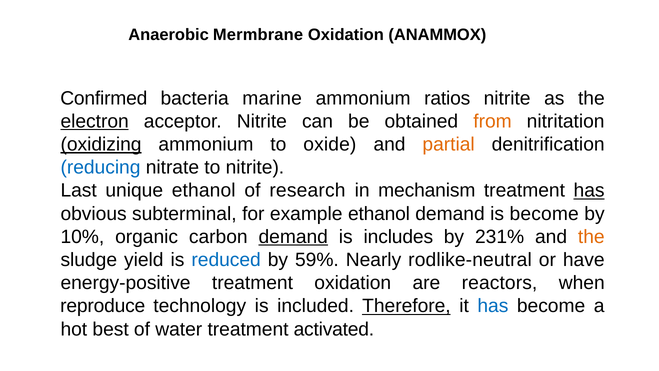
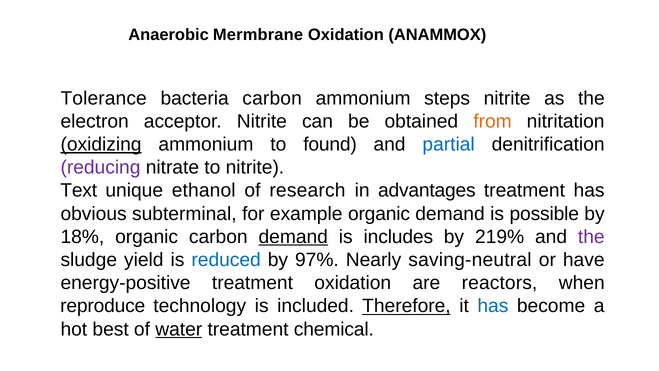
Confirmed: Confirmed -> Tolerance (104, 98)
bacteria marine: marine -> carbon (272, 98)
ratios: ratios -> steps (447, 98)
electron underline: present -> none (95, 121)
oxide: oxide -> found (330, 144)
partial colour: orange -> blue (449, 144)
reducing colour: blue -> purple (101, 167)
Last: Last -> Text (79, 190)
mechanism: mechanism -> advantages (427, 190)
has underline: present -> none (589, 190)
example ethanol: ethanol -> organic (379, 214)
is become: become -> possible (544, 214)
10%: 10% -> 18% (82, 237)
231%: 231% -> 219% (500, 237)
the colour: orange -> purple (591, 237)
59%: 59% -> 97% (317, 260)
rodlike-neutral: rodlike-neutral -> saving-neutral (470, 260)
water underline: none -> present (179, 329)
activated: activated -> chemical (334, 329)
